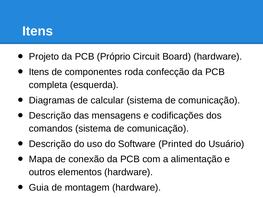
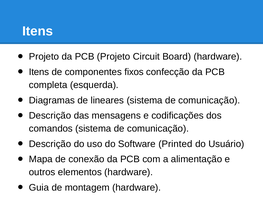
PCB Próprio: Próprio -> Projeto (114, 57)
roda: roda -> fixos (134, 72)
calcular: calcular -> lineares (107, 100)
